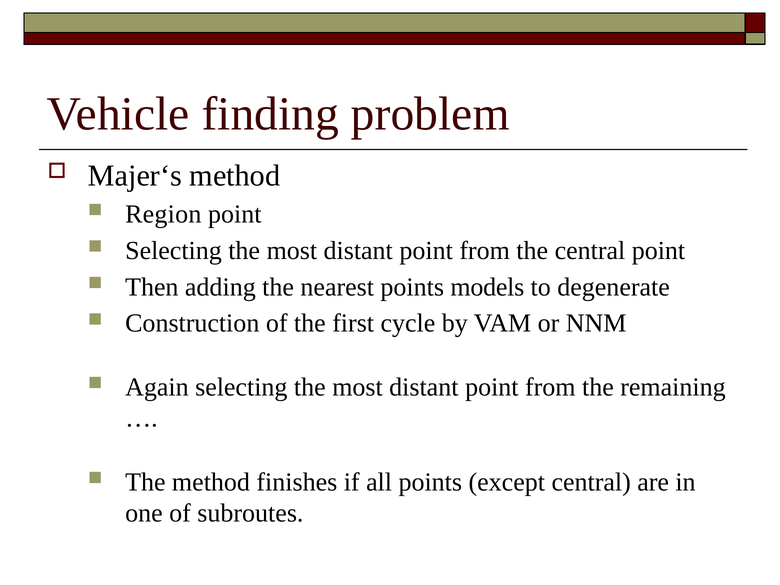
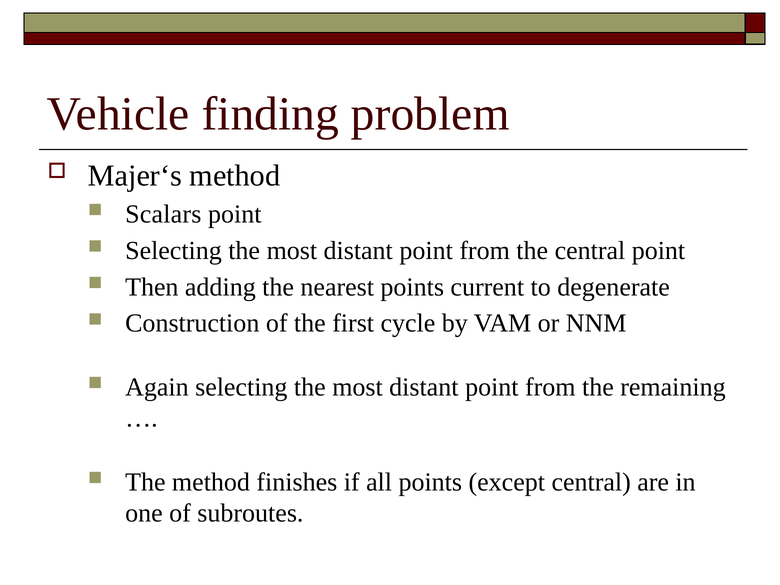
Region: Region -> Scalars (163, 214)
models: models -> current (487, 287)
